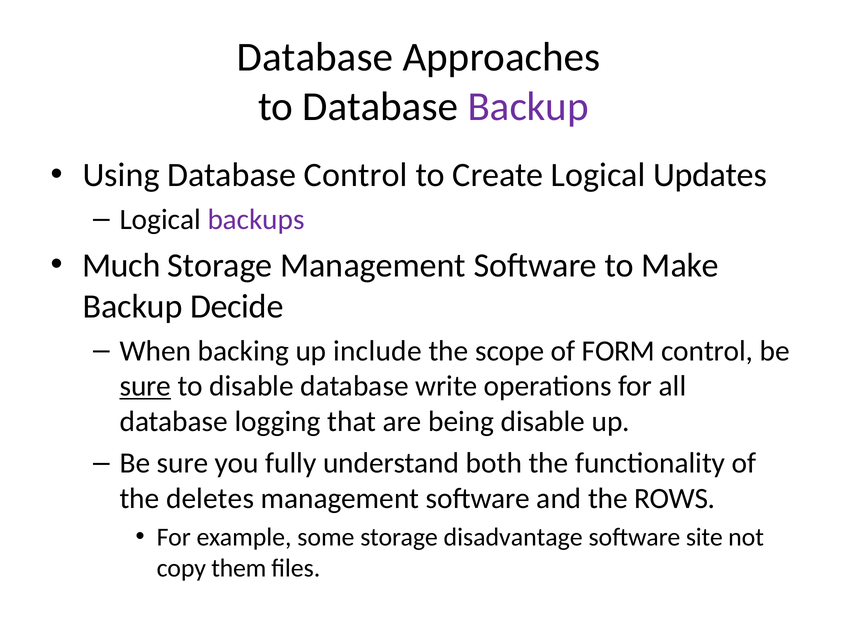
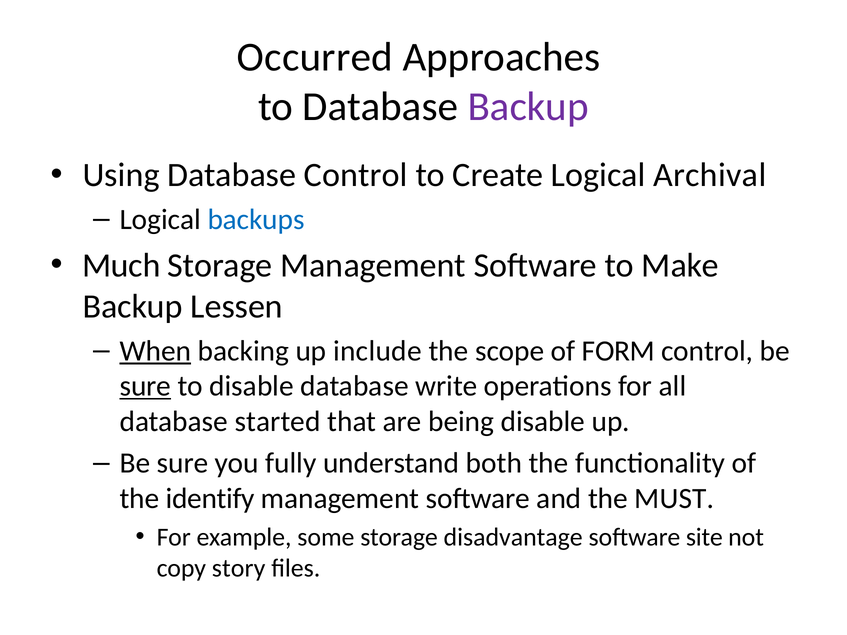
Database: Database -> Occurred (315, 57)
Updates: Updates -> Archival (710, 175)
backups colour: purple -> blue (256, 220)
Decide: Decide -> Lessen (237, 307)
When underline: none -> present (155, 351)
logging: logging -> started (278, 422)
deletes: deletes -> identify (210, 499)
ROWS: ROWS -> MUST (674, 499)
them: them -> story (239, 568)
